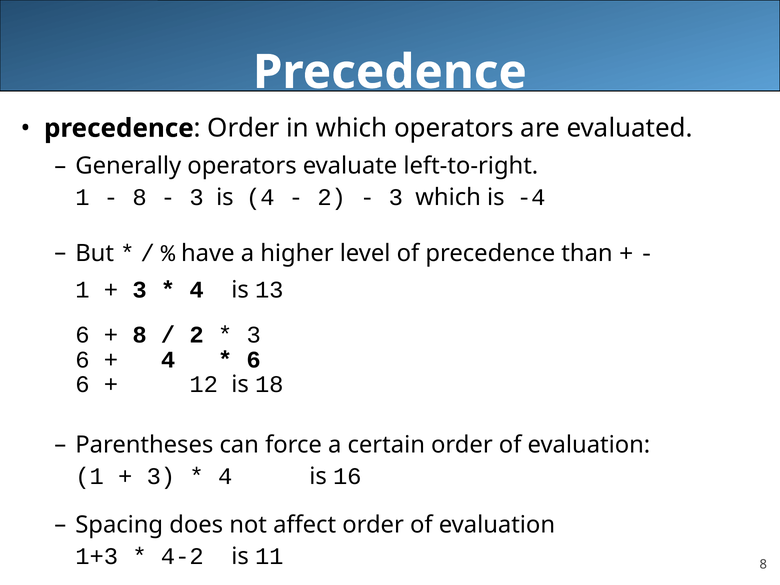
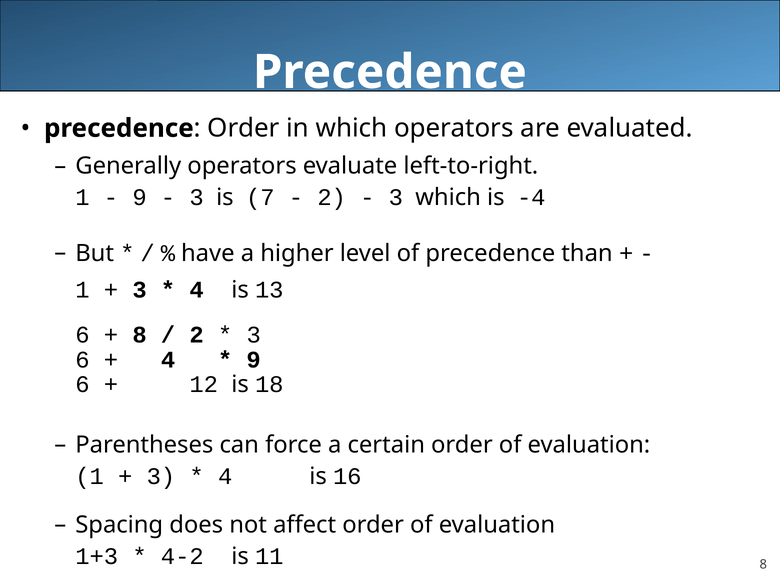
8: 8 -> 9 (140, 197)
is 4: 4 -> 7 (260, 197)
6: 6 -> 9 (254, 360)
